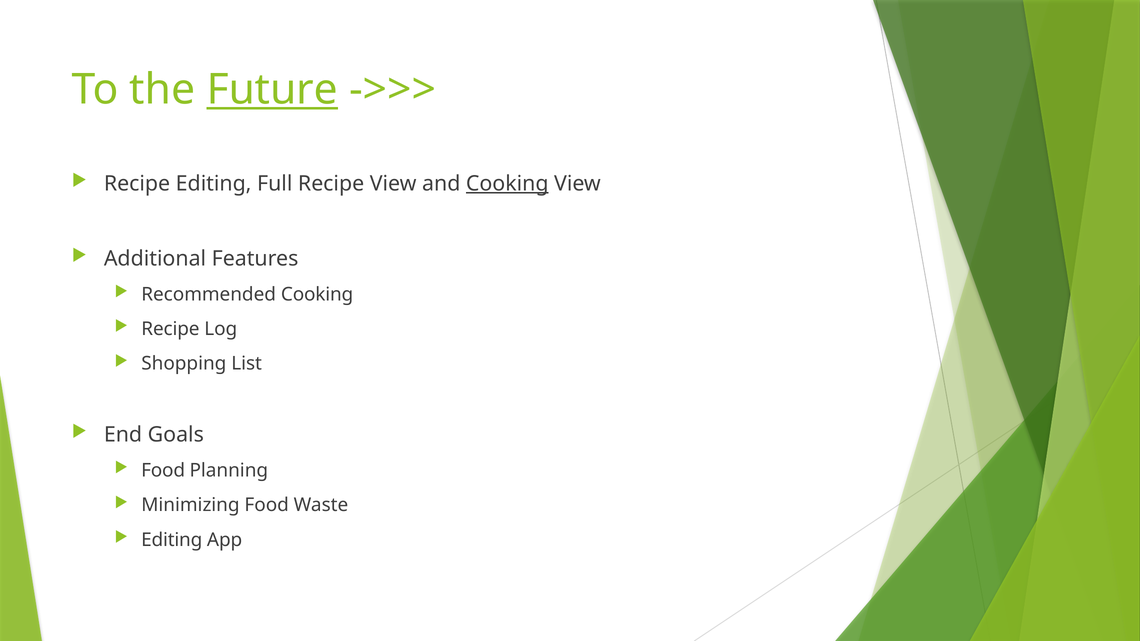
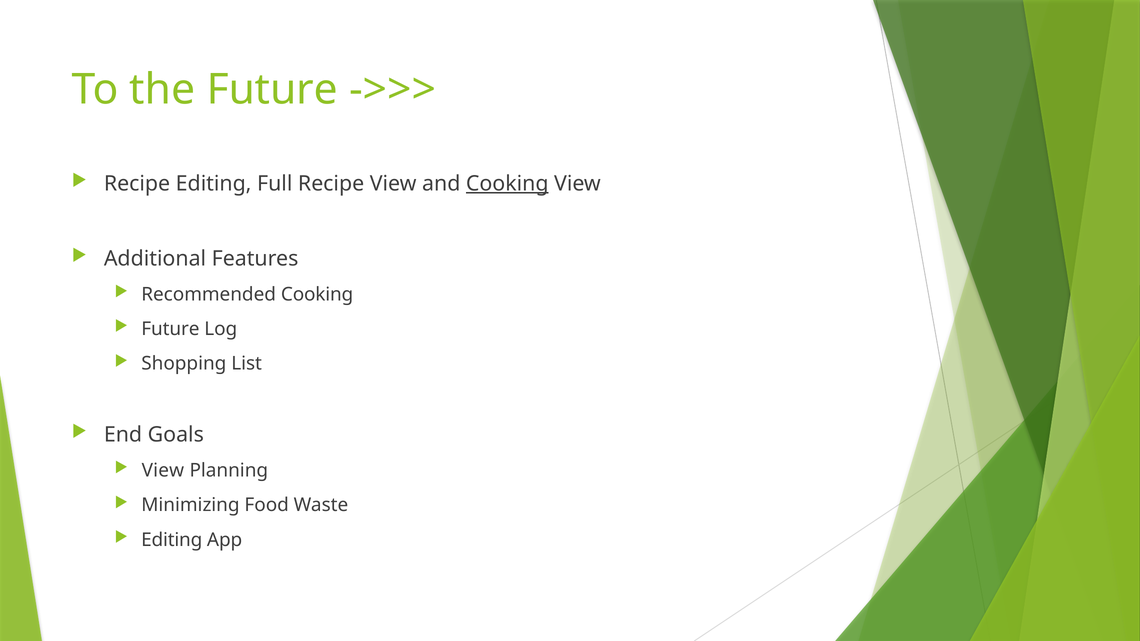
Future underline: present -> none (272, 90)
Recipe: Recipe -> Future (170, 329)
Food: Food -> View (163, 471)
